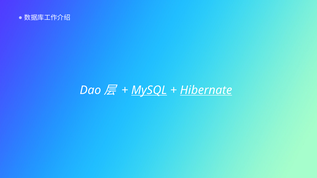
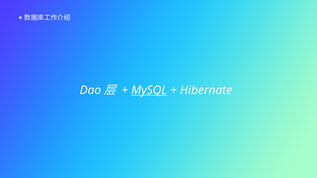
Hibernate underline: present -> none (206, 90)
